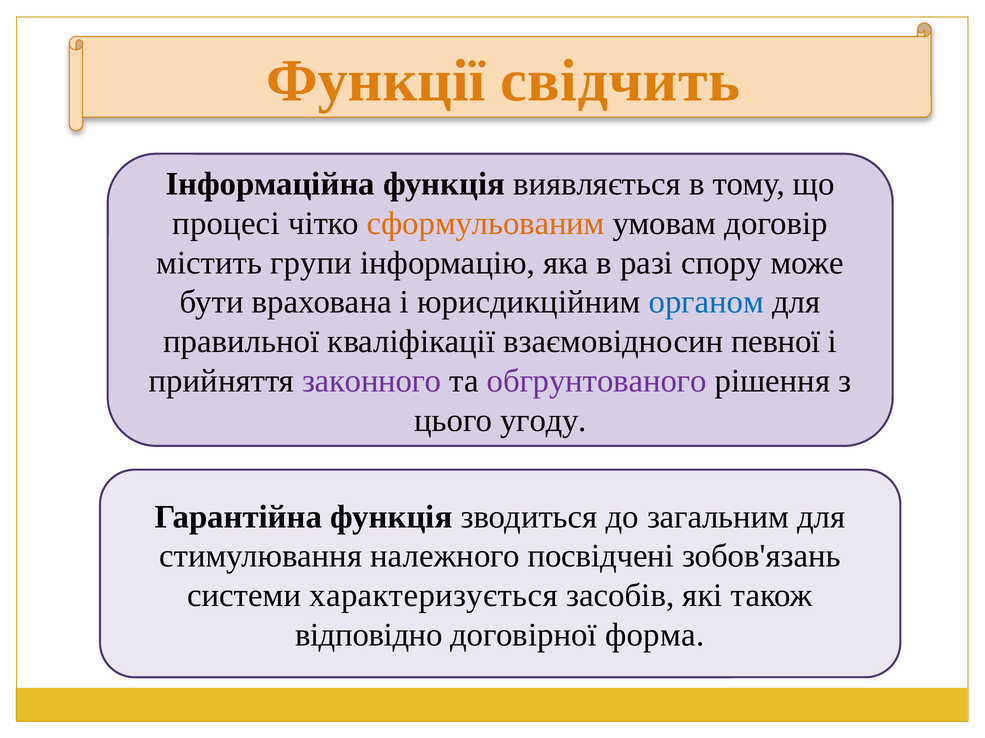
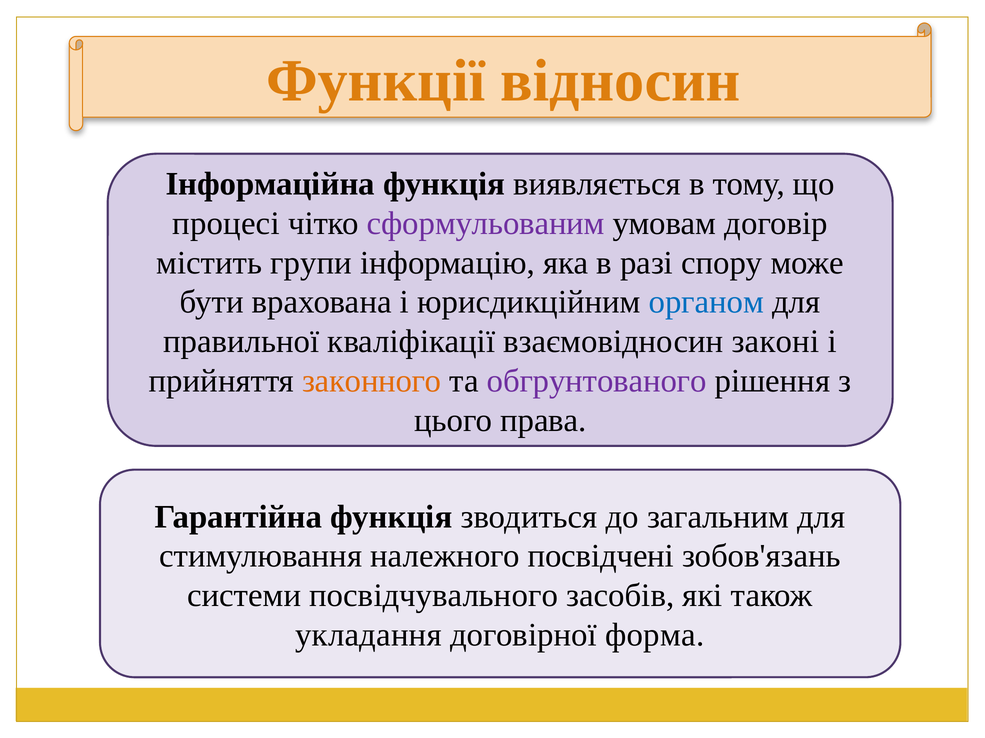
свідчить: свідчить -> відносин (620, 81)
сформульованим colour: orange -> purple (486, 224)
певної: певної -> законі (775, 342)
законного colour: purple -> orange (372, 381)
угоду: угоду -> права (543, 421)
характеризується: характеризується -> посвідчувального (434, 596)
відповідно: відповідно -> укладання (369, 635)
